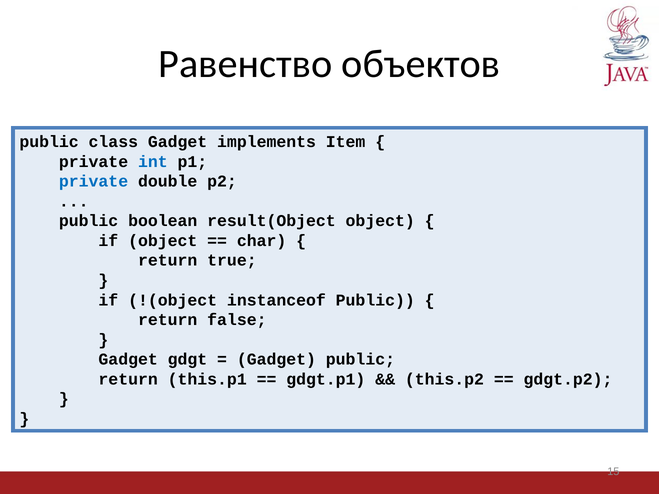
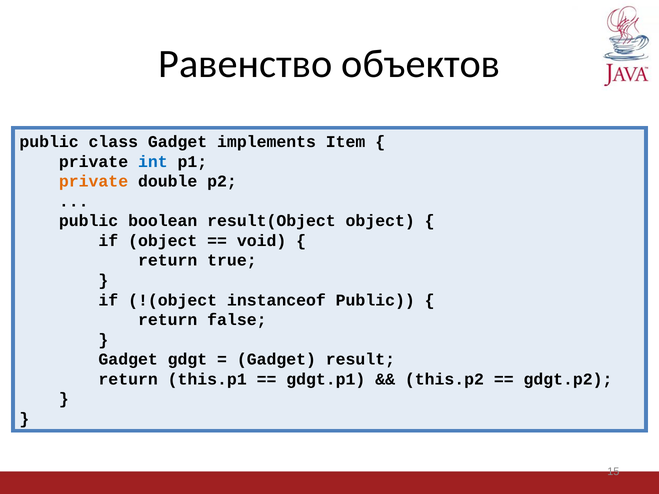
private colour: blue -> orange (94, 182)
char: char -> void (262, 241)
Gadget public: public -> result (360, 360)
